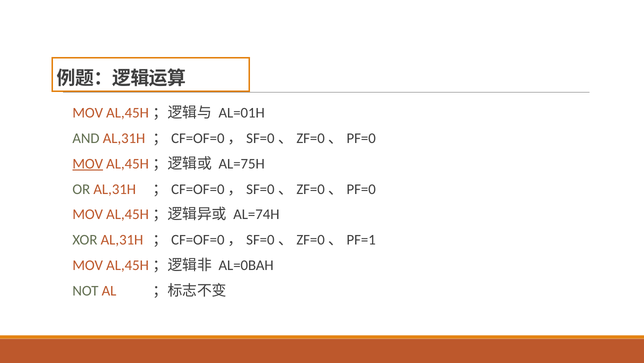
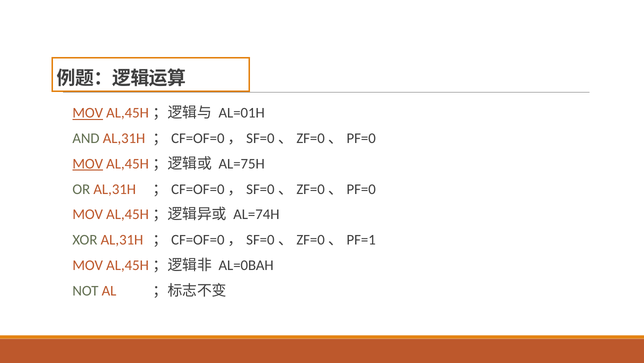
MOV underline: none -> present (88, 113)
